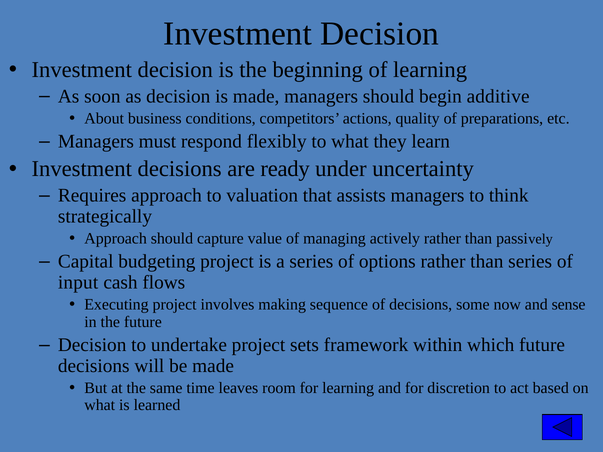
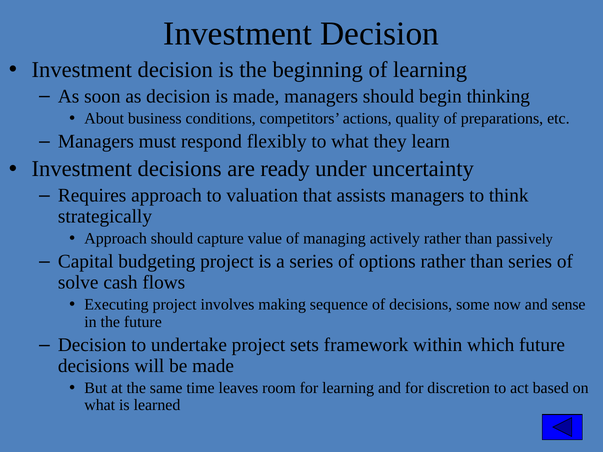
additive: additive -> thinking (498, 96)
input: input -> solve (78, 283)
